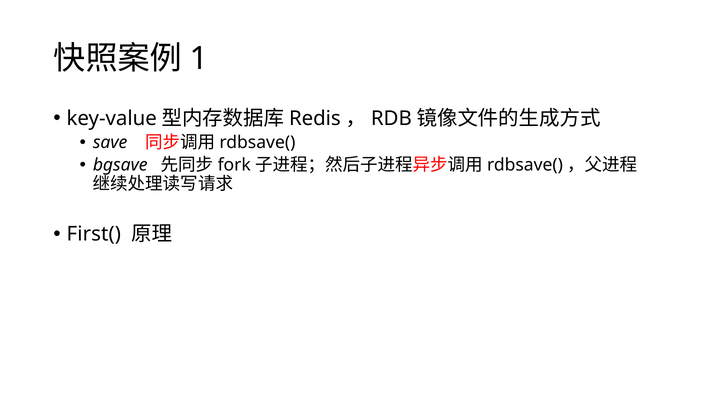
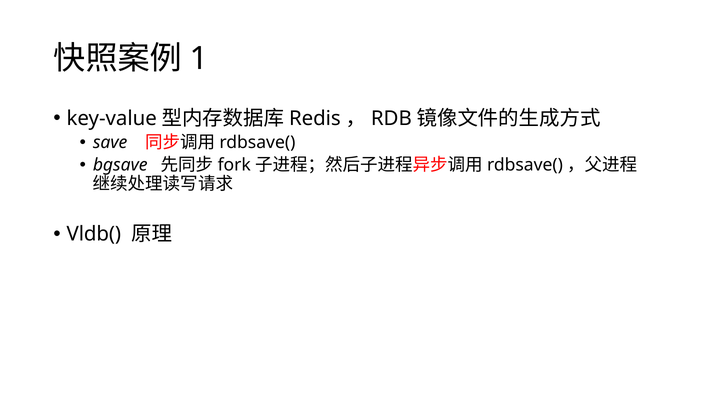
First(: First( -> Vldb( (94, 234)
